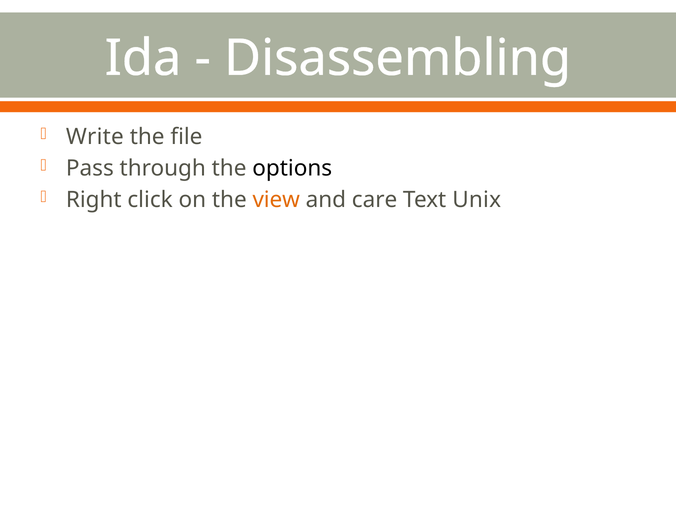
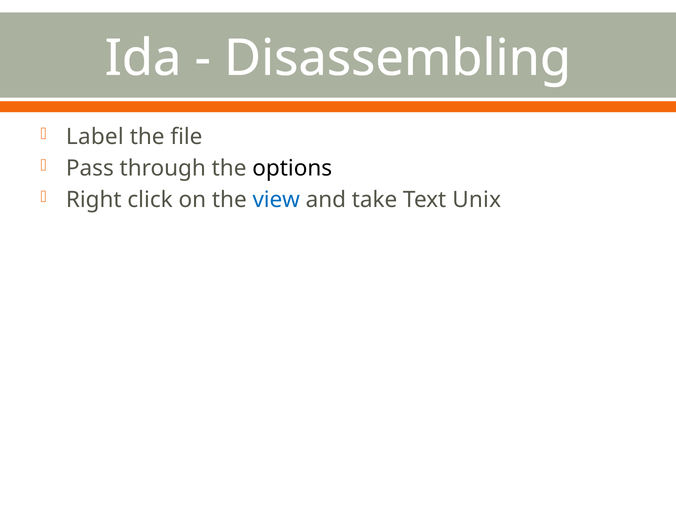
Write: Write -> Label (95, 137)
view colour: orange -> blue (276, 200)
care: care -> take (375, 200)
